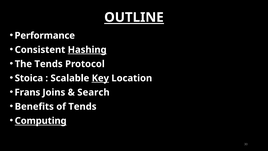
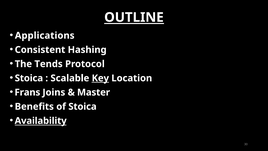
Performance: Performance -> Applications (45, 36)
Hashing underline: present -> none (87, 50)
Search: Search -> Master (94, 92)
of Tends: Tends -> Stoica (82, 106)
Computing: Computing -> Availability (41, 121)
